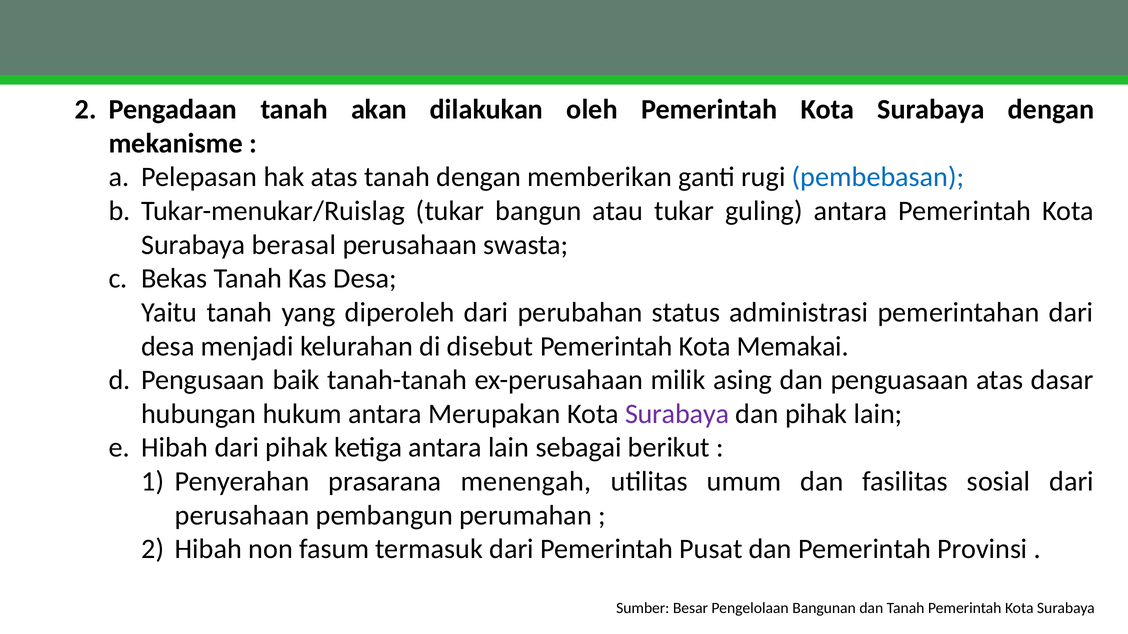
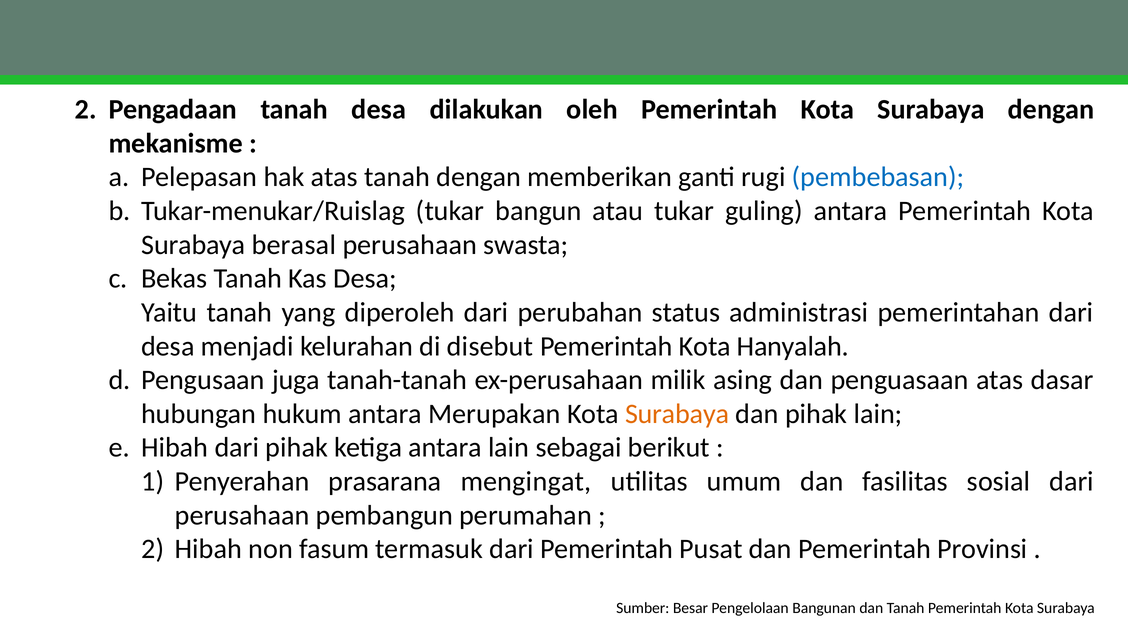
tanah akan: akan -> desa (379, 110)
Memakai: Memakai -> Hanyalah (793, 347)
baik: baik -> juga (296, 380)
Surabaya colour: purple -> orange (677, 414)
menengah: menengah -> mengingat (526, 482)
